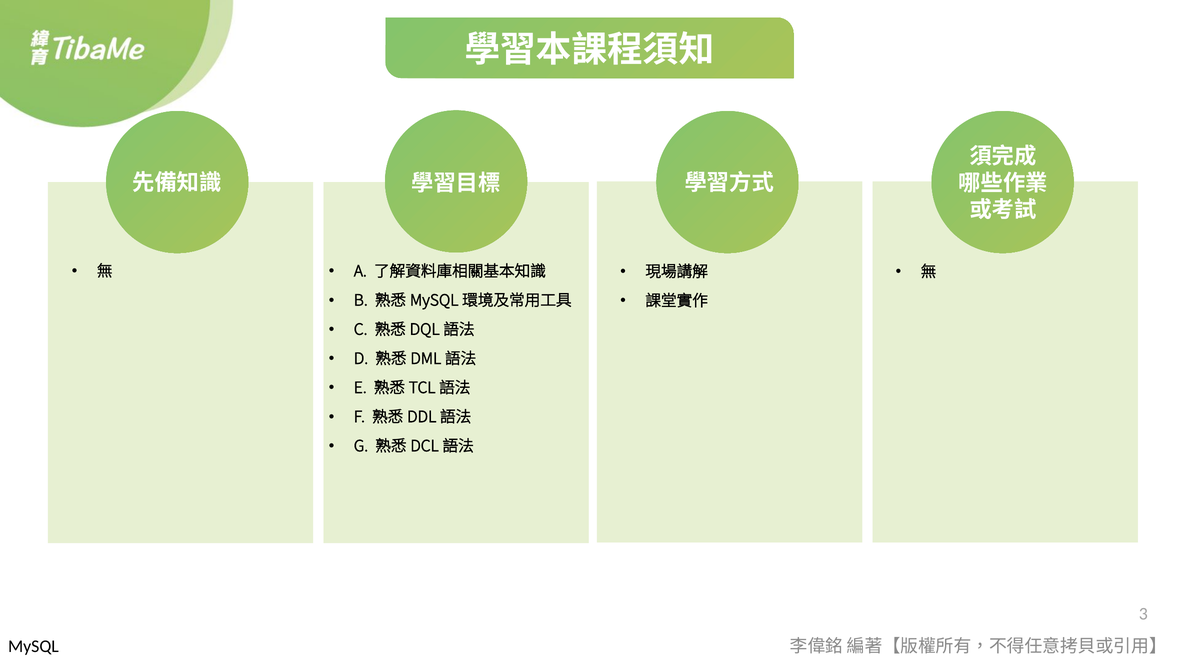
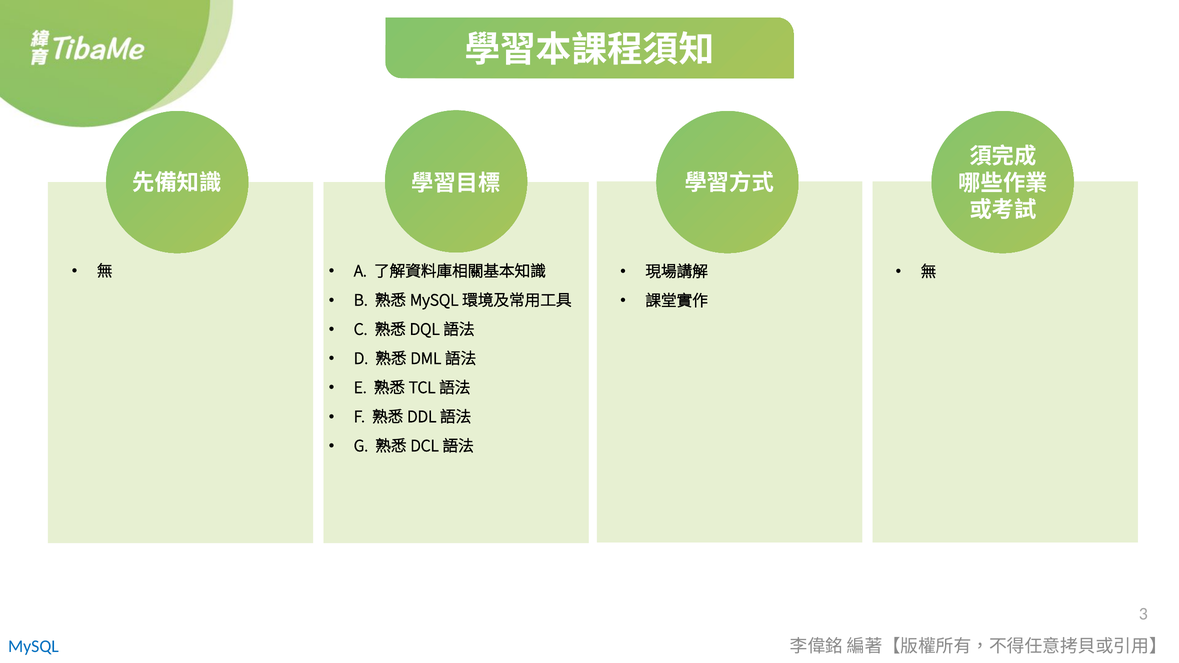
MySQL colour: black -> blue (33, 647)
